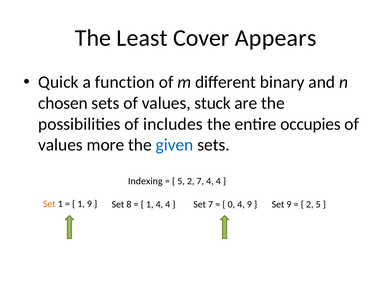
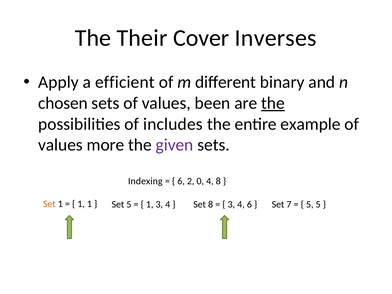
Least: Least -> Their (142, 38)
Appears: Appears -> Inverses (276, 38)
Quick: Quick -> Apply (58, 82)
function: function -> efficient (125, 82)
stuck: stuck -> been (213, 103)
the underline: none -> present (273, 103)
occupies: occupies -> example (310, 124)
given colour: blue -> purple (175, 145)
5: 5 -> 6 (181, 181)
2 7: 7 -> 0 (200, 181)
4: 4 -> 8 (218, 181)
1 9: 9 -> 1 (89, 204)
Set 8: 8 -> 5 (129, 204)
1 4: 4 -> 3 (159, 204)
Set 7: 7 -> 8 (211, 204)
0: 0 -> 3 (231, 204)
4 9: 9 -> 6 (249, 204)
Set 9: 9 -> 7 (289, 204)
2: 2 -> 5 (310, 204)
